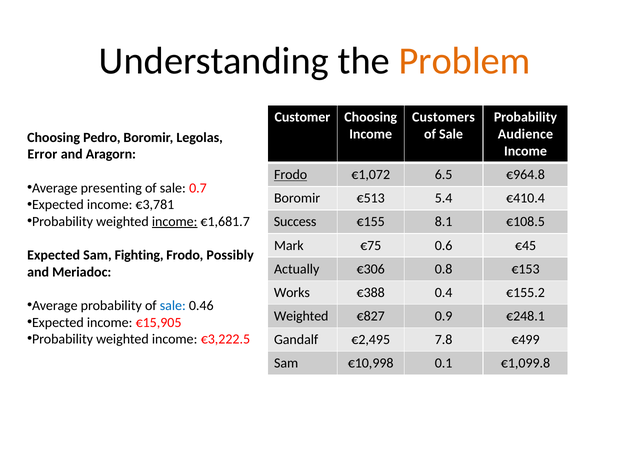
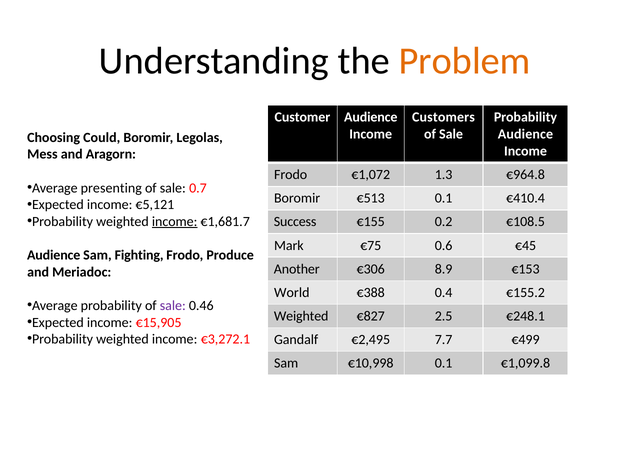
Customer Choosing: Choosing -> Audience (371, 117)
Pedro: Pedro -> Could (102, 137)
Error: Error -> Mess (42, 154)
Frodo underline: present -> none (291, 175)
6.5: 6.5 -> 1.3 (444, 175)
€513 5.4: 5.4 -> 0.1 (444, 198)
€3,781: €3,781 -> €5,121 (155, 204)
8.1: 8.1 -> 0.2 (444, 222)
Expected: Expected -> Audience (54, 255)
Possibly: Possibly -> Produce (230, 255)
Actually: Actually -> Another (297, 269)
0.8: 0.8 -> 8.9 (444, 269)
Works: Works -> World (292, 292)
sale colour: blue -> purple (173, 305)
0.9: 0.9 -> 2.5 (444, 316)
€3,222.5: €3,222.5 -> €3,272.1 (225, 339)
7.8: 7.8 -> 7.7 (444, 339)
